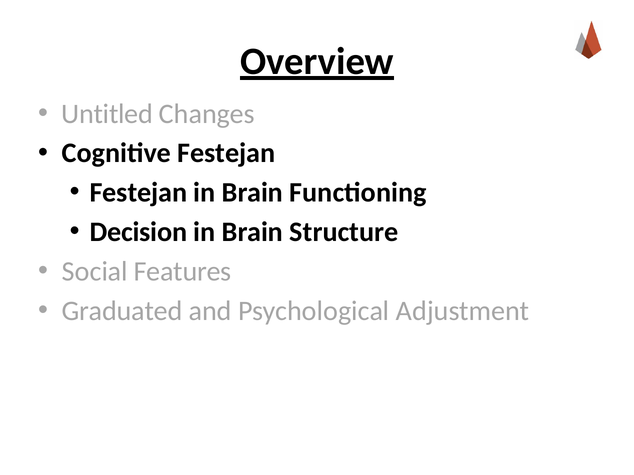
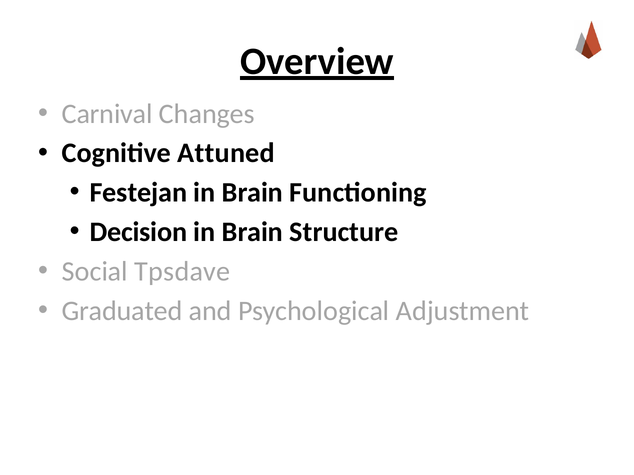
Untitled: Untitled -> Carnival (107, 114)
Cognitive Festejan: Festejan -> Attuned (226, 153)
Features: Features -> Tpsdave (182, 272)
